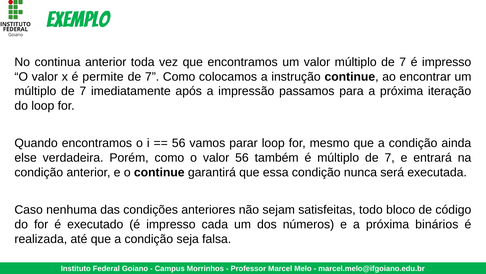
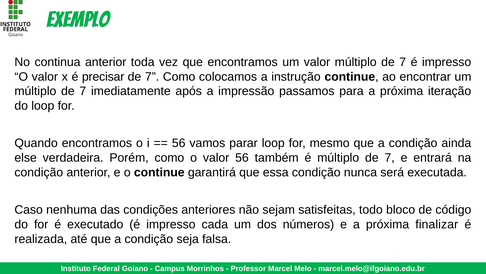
permite: permite -> precisar (103, 76)
binários: binários -> finalizar (437, 224)
